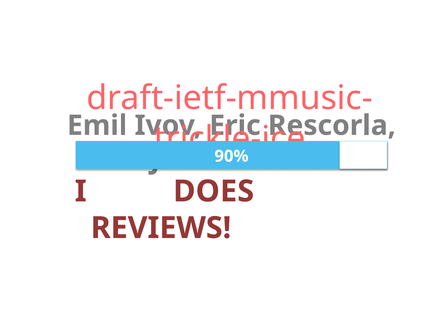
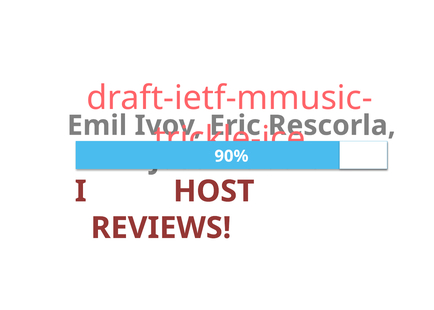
DOES: DOES -> HOST (214, 191)
